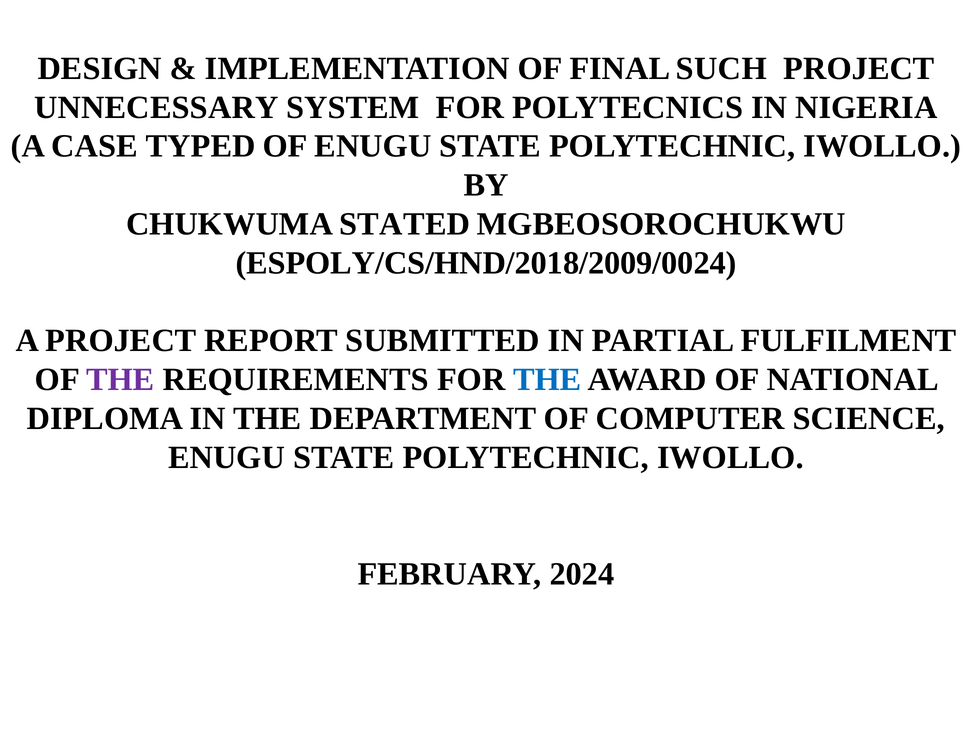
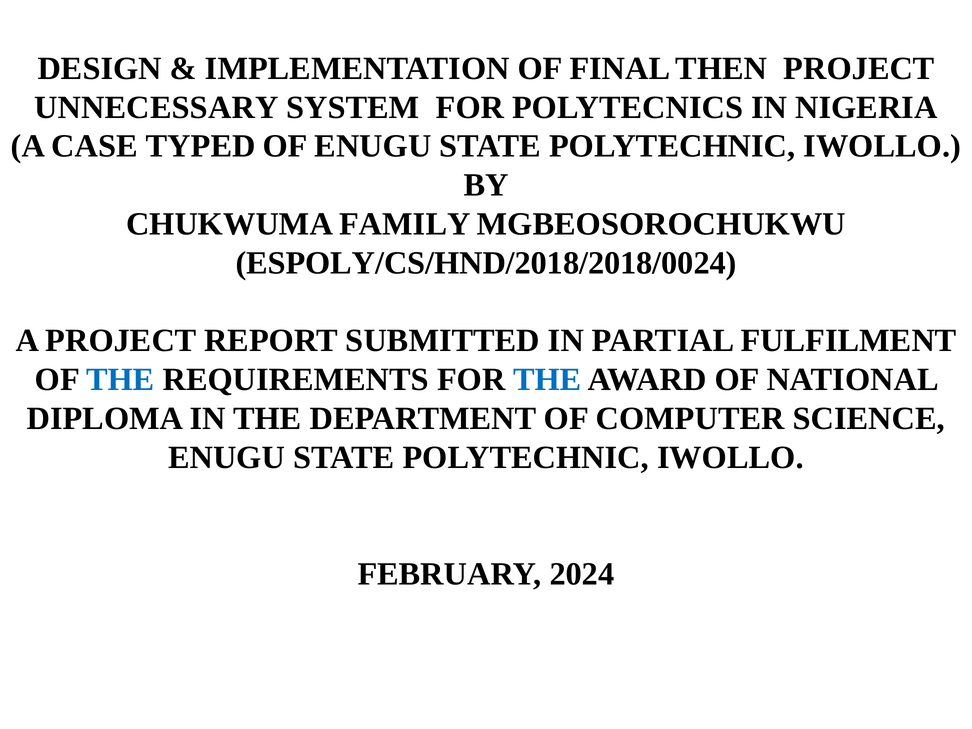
SUCH: SUCH -> THEN (721, 69)
STATED: STATED -> FAMILY (405, 224)
ESPOLY/CS/HND/2018/2009/0024: ESPOLY/CS/HND/2018/2009/0024 -> ESPOLY/CS/HND/2018/2018/0024 (486, 263)
THE colour: purple -> blue (120, 380)
